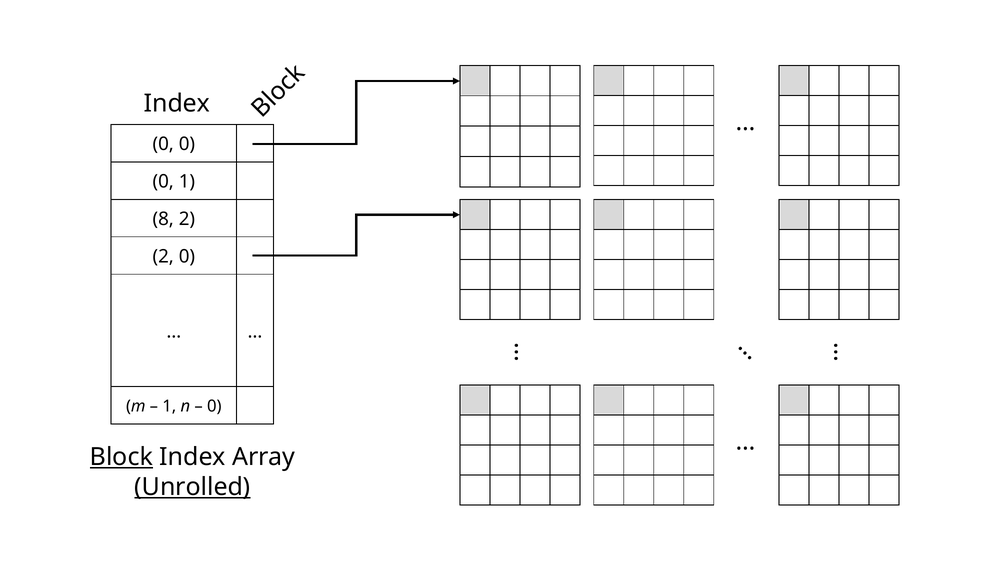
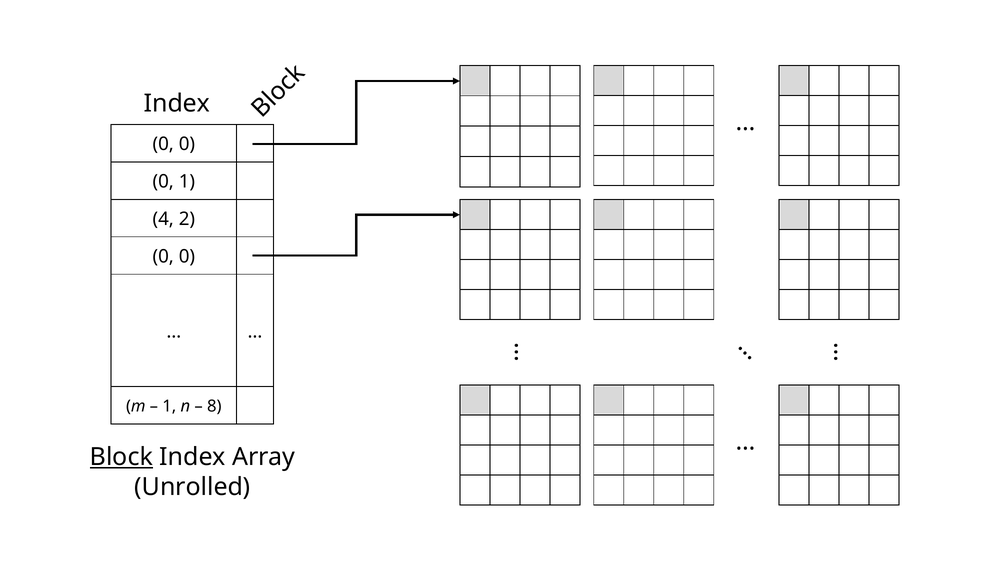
8: 8 -> 4 (163, 219)
2: 2 -> 0 (163, 257)
0: 0 -> 8 (214, 407)
Unrolled underline: present -> none (192, 487)
